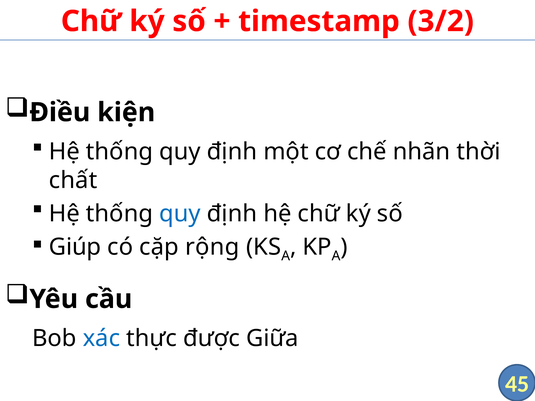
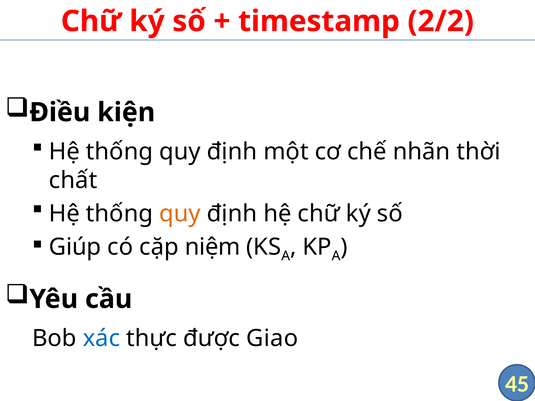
3/2: 3/2 -> 2/2 (441, 21)
quy colour: blue -> orange (180, 214)
rộng: rộng -> niệm (213, 247)
Giữa: Giữa -> Giao (272, 339)
